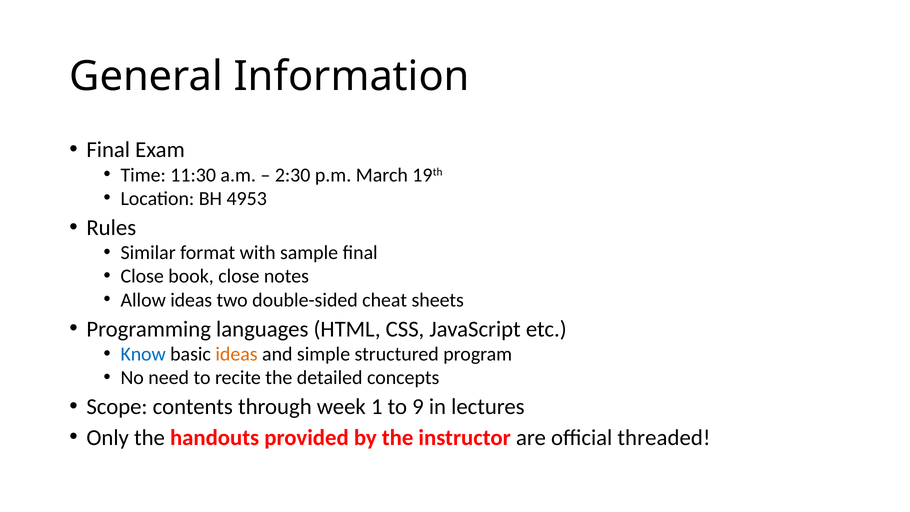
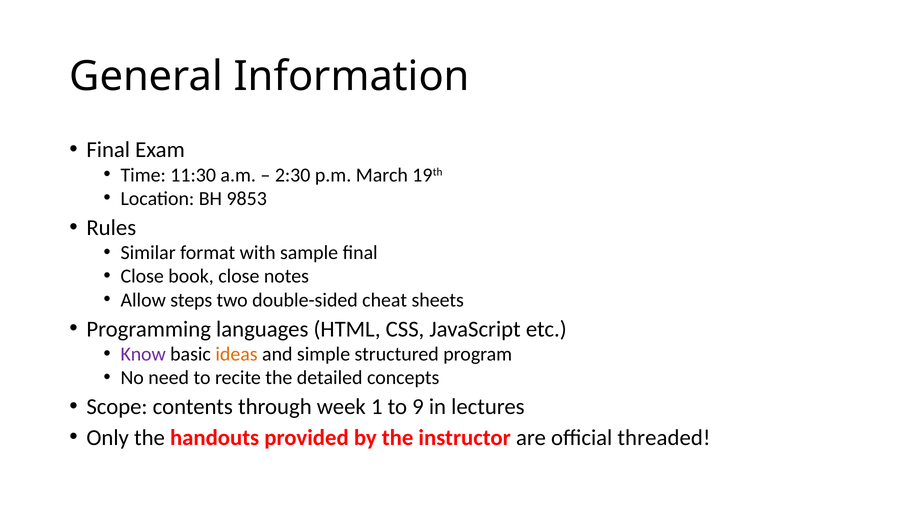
4953: 4953 -> 9853 (247, 199)
Allow ideas: ideas -> steps (191, 300)
Know colour: blue -> purple (143, 354)
